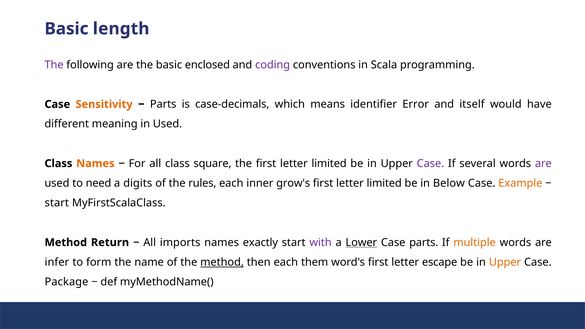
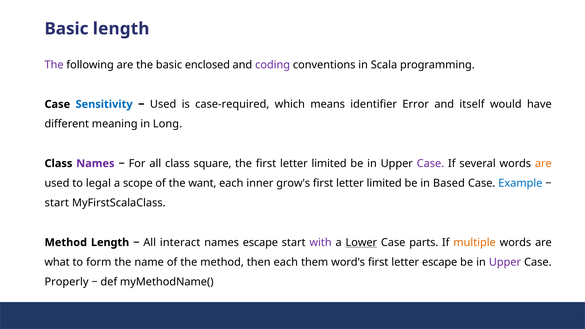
Sensitivity colour: orange -> blue (104, 104)
Parts: Parts -> Used (163, 104)
case-decimals: case-decimals -> case-required (232, 104)
in Used: Used -> Long (167, 124)
Names colour: orange -> purple (95, 164)
are colour: purple -> orange (543, 164)
need: need -> legal (98, 183)
digits: digits -> scope (138, 183)
rules: rules -> want (202, 183)
Below: Below -> Based (449, 183)
Example colour: orange -> blue (520, 183)
Method Return: Return -> Length (110, 242)
imports: imports -> interact (180, 242)
names exactly: exactly -> escape (260, 242)
infer: infer -> what (57, 262)
method underline: present -> none (222, 262)
Upper colour: orange -> purple (505, 262)
Package: Package -> Properly (67, 282)
